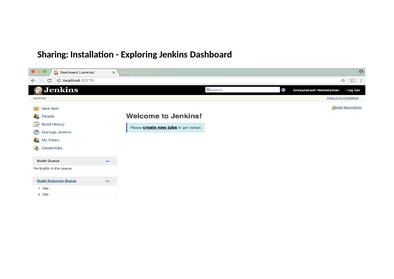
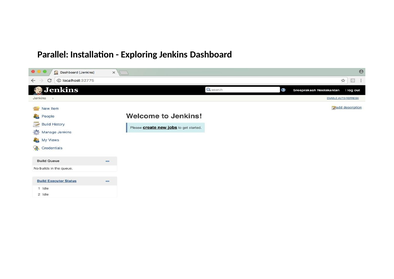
Sharing: Sharing -> Parallel (53, 54)
